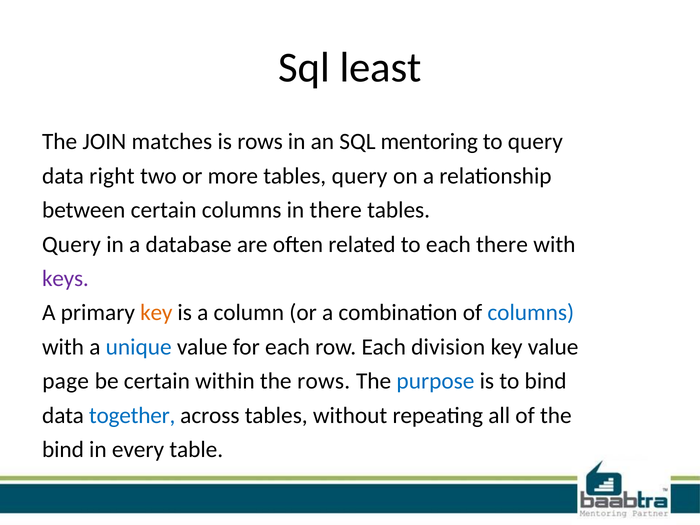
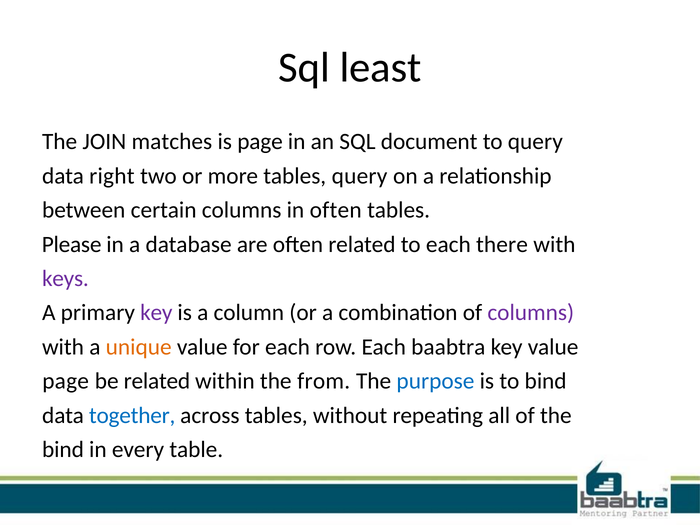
is rows: rows -> page (260, 142)
mentoring: mentoring -> document (429, 142)
in there: there -> often (336, 210)
Query: Query -> Please (72, 244)
key colour: orange -> purple (156, 313)
columns colour: blue -> purple (531, 313)
unique colour: blue -> orange (139, 347)
division: division -> baabtra (448, 347)
be certain: certain -> related (157, 381)
the rows: rows -> from (324, 381)
